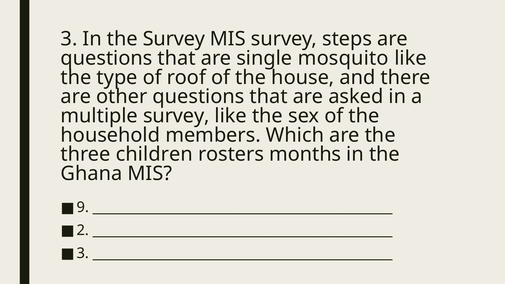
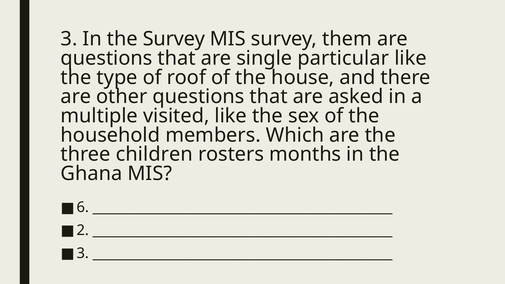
steps: steps -> them (347, 39)
mosquito: mosquito -> particular (343, 58)
multiple survey: survey -> visited (176, 116)
9: 9 -> 6 (83, 207)
